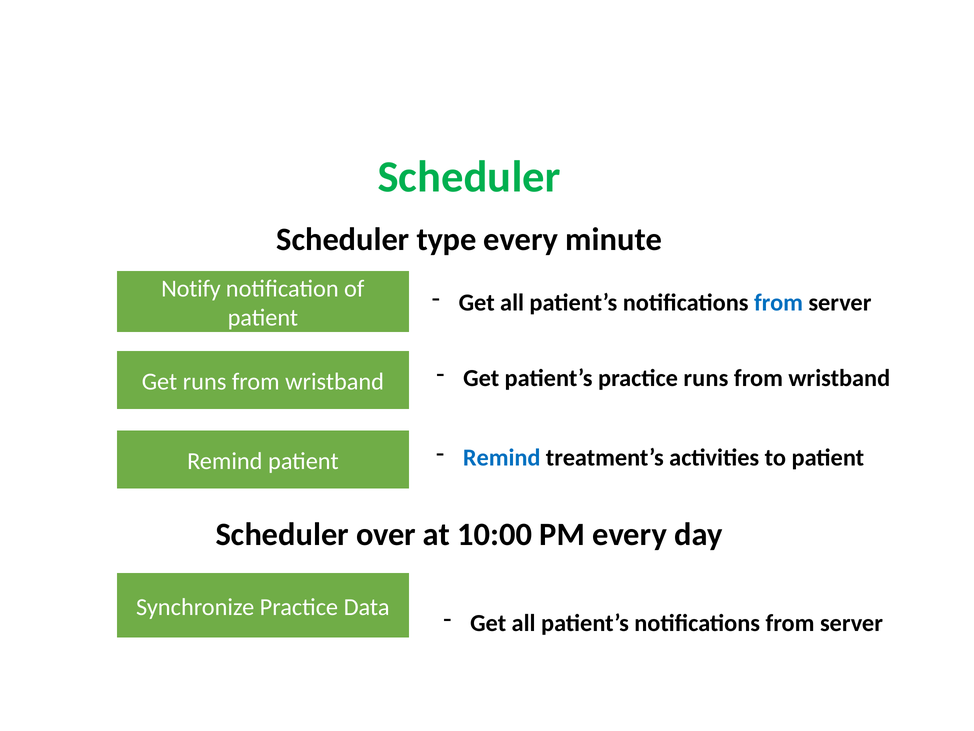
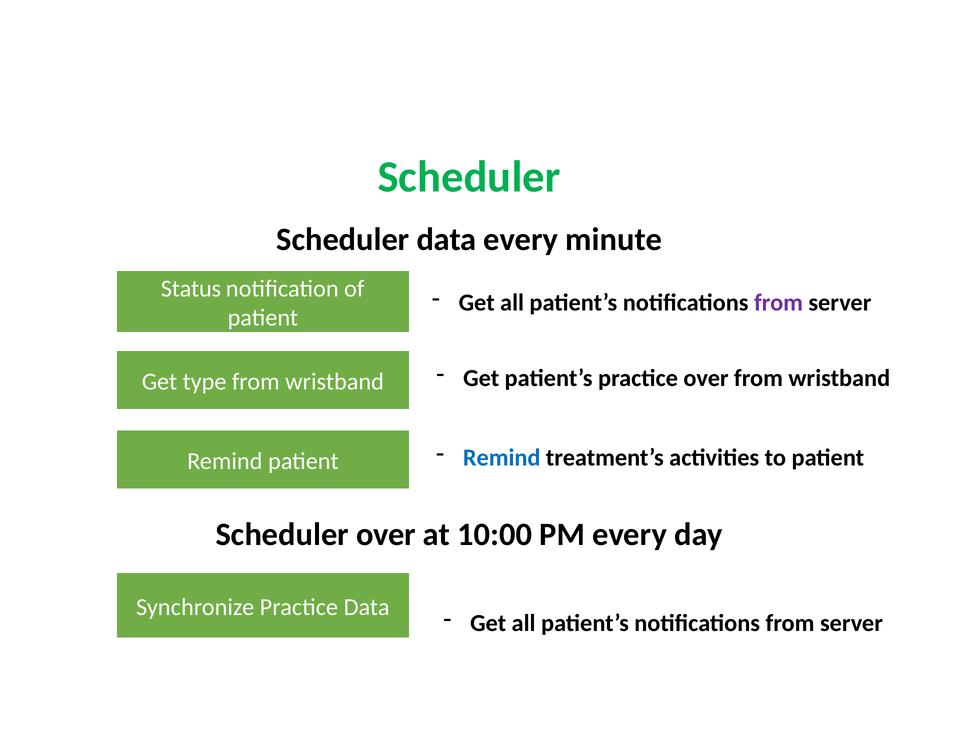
Scheduler type: type -> data (447, 239)
Notify: Notify -> Status (191, 288)
from colour: blue -> purple (779, 303)
practice runs: runs -> over (706, 378)
Get runs: runs -> type (205, 382)
